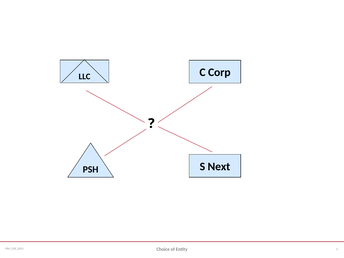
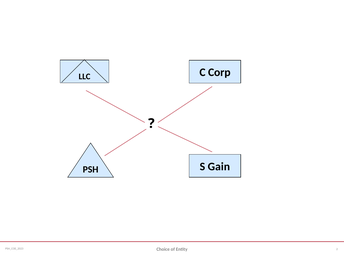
Next: Next -> Gain (219, 167)
